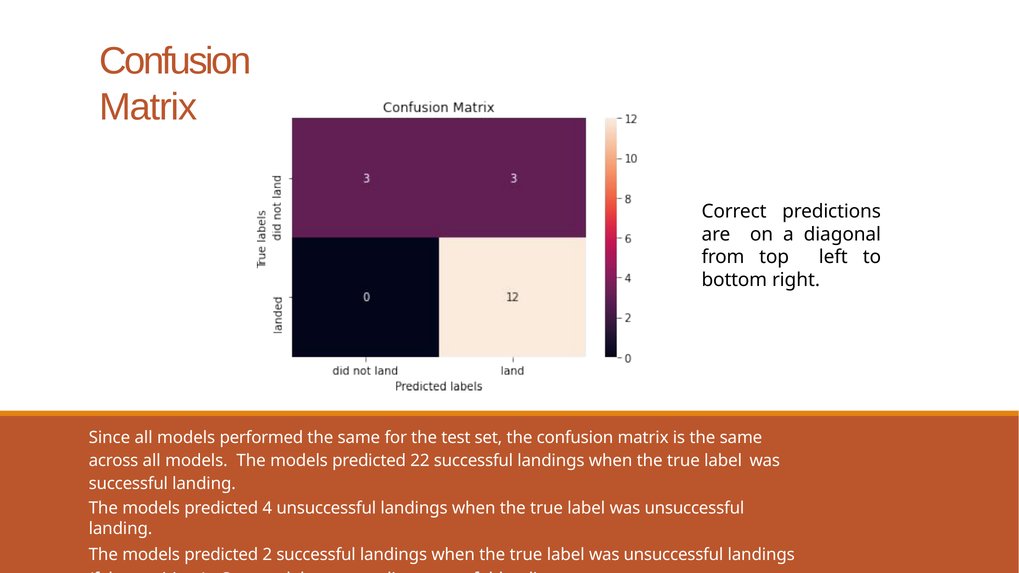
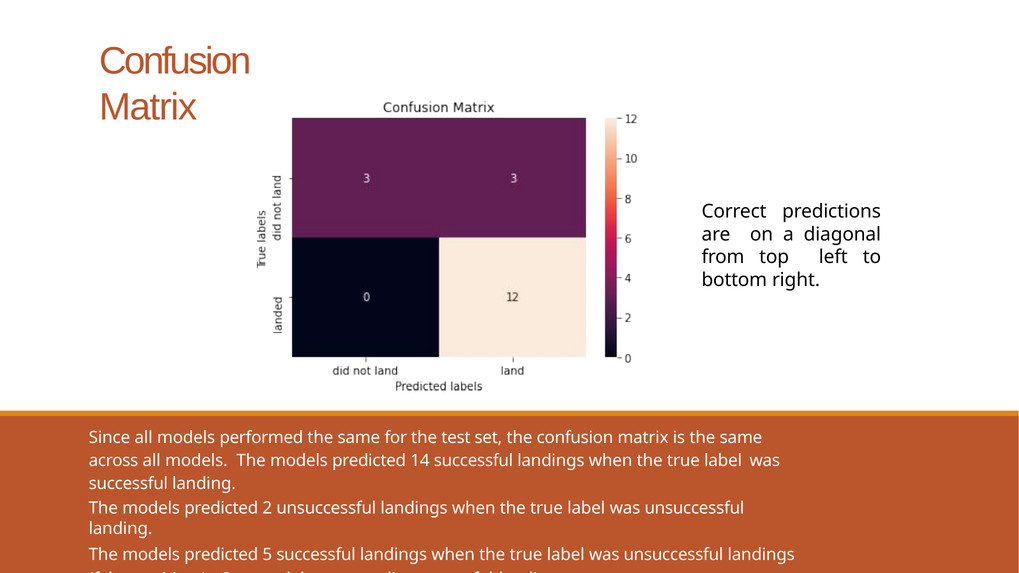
22: 22 -> 14 (420, 461)
4: 4 -> 2 (267, 508)
2: 2 -> 5 (267, 555)
